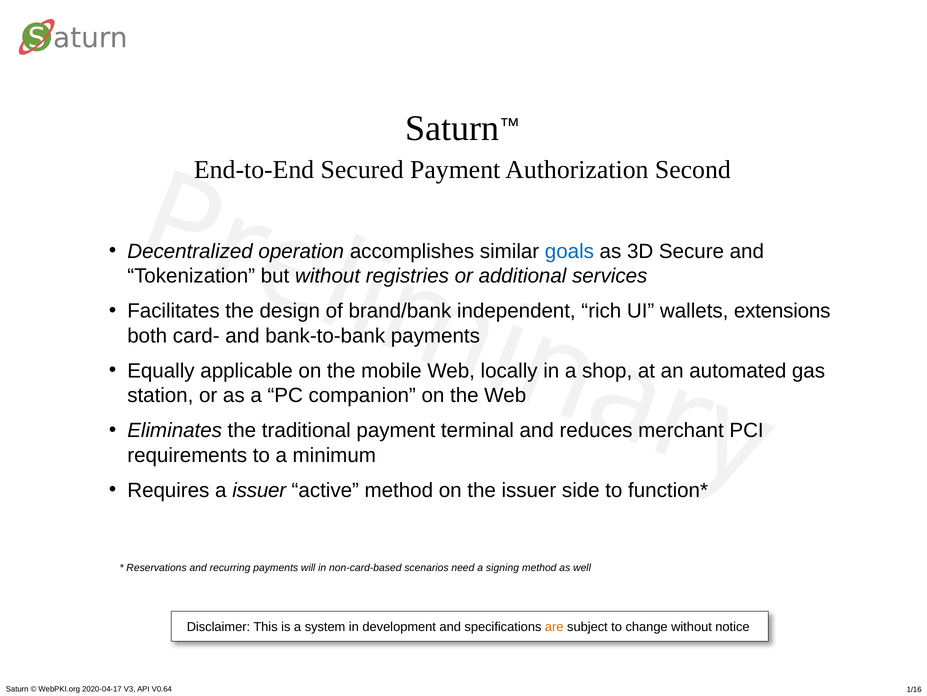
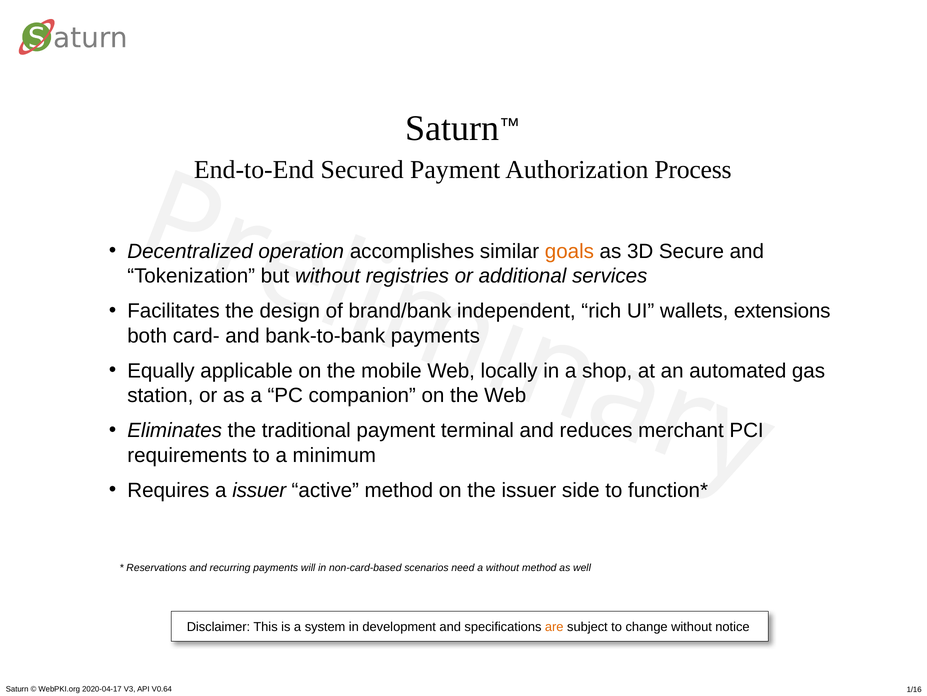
Second: Second -> Process (693, 170)
goals colour: blue -> orange (569, 251)
a signing: signing -> without (502, 567)
